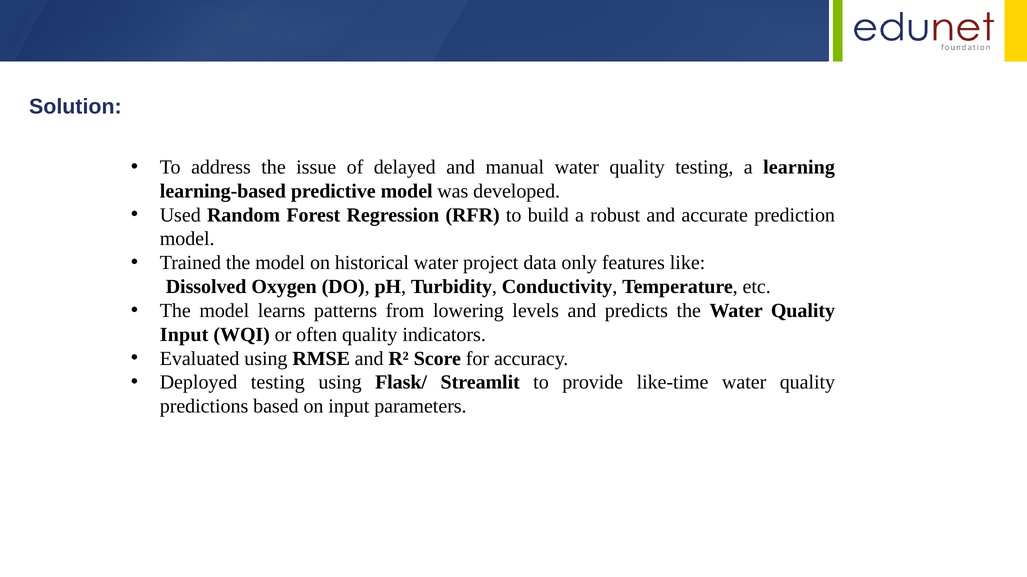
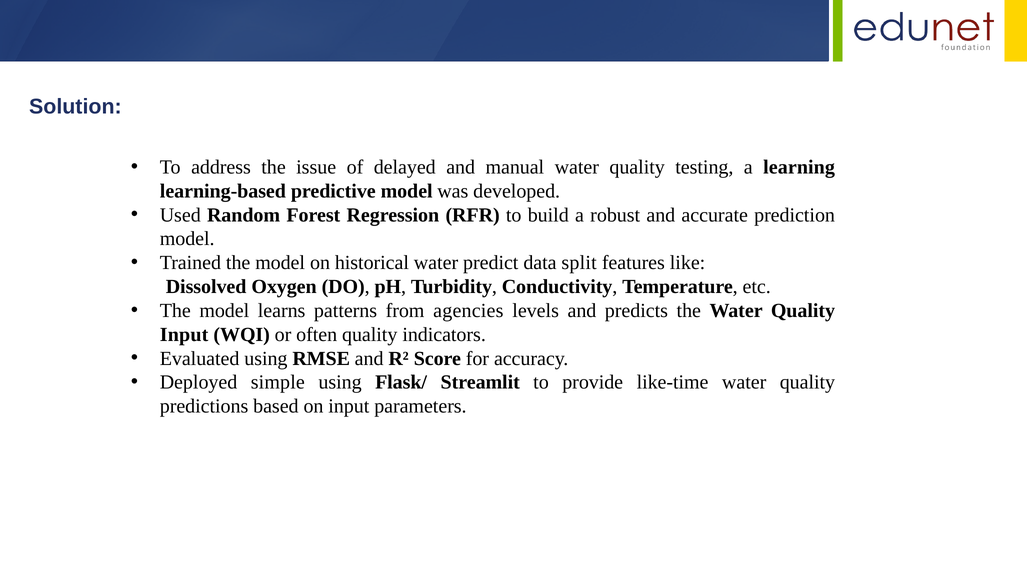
project: project -> predict (491, 263)
only: only -> split (579, 263)
lowering: lowering -> agencies (468, 311)
Deployed testing: testing -> simple (278, 383)
